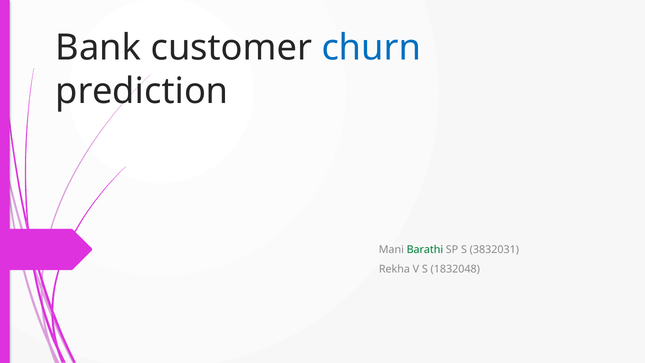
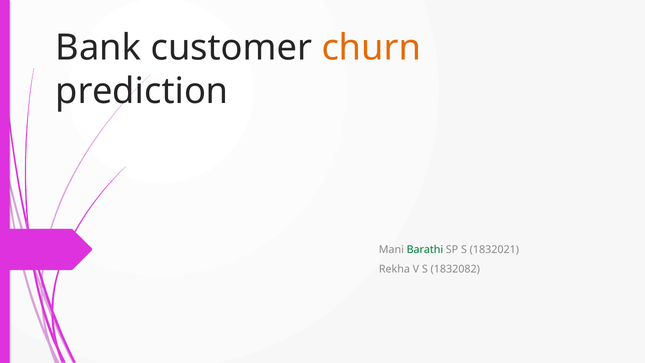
churn colour: blue -> orange (371, 48)
3832031: 3832031 -> 1832021 (494, 249)
1832048: 1832048 -> 1832082 (455, 269)
